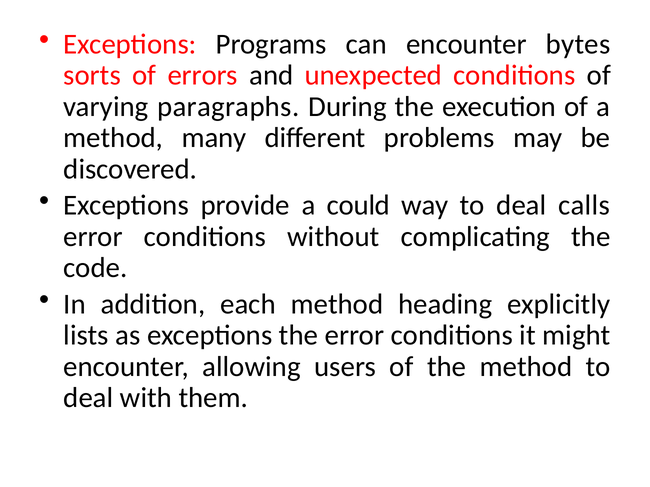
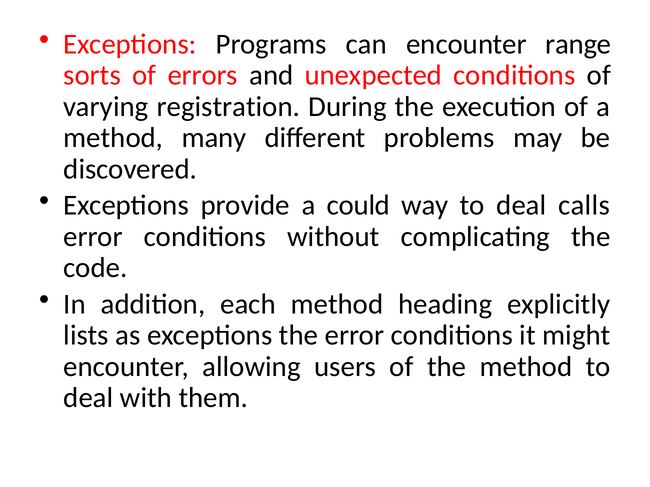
bytes: bytes -> range (578, 44)
paragraphs: paragraphs -> registration (228, 107)
